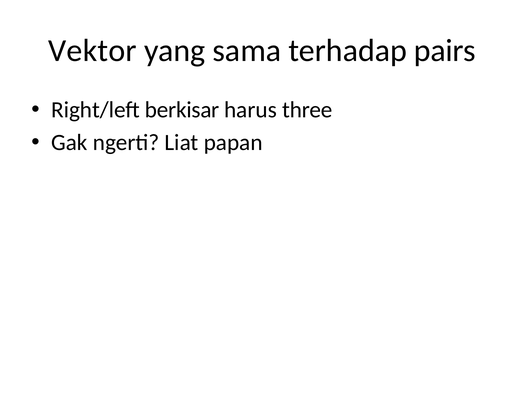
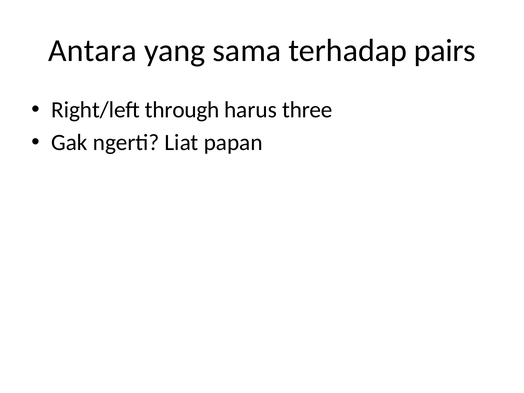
Vektor: Vektor -> Antara (92, 51)
berkisar: berkisar -> through (182, 110)
